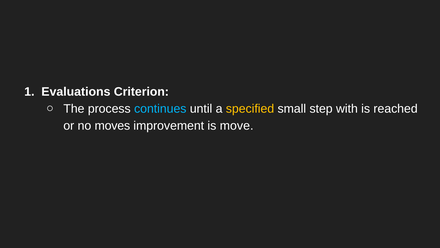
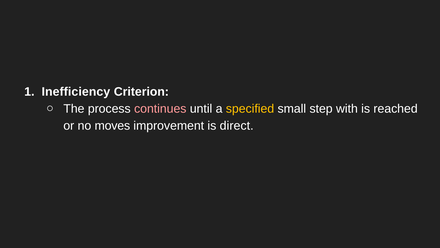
Evaluations: Evaluations -> Inefficiency (76, 92)
continues colour: light blue -> pink (160, 109)
move: move -> direct (237, 125)
